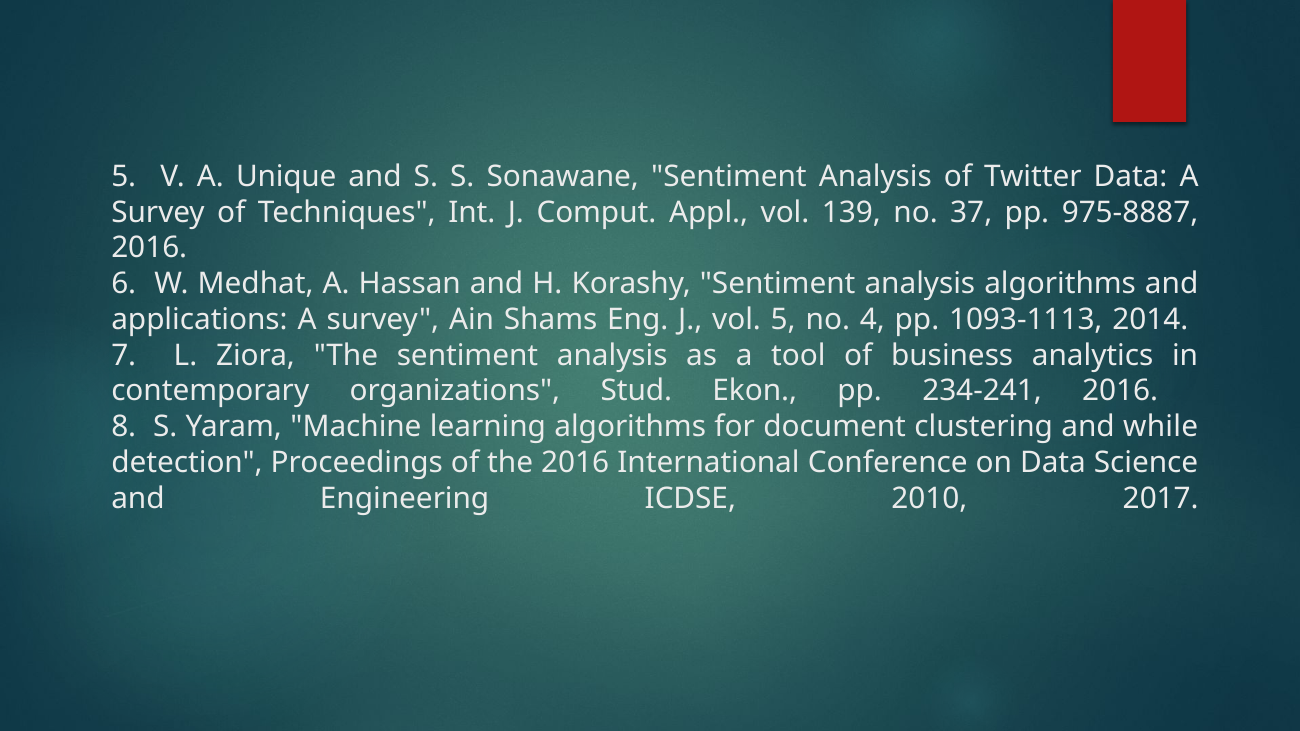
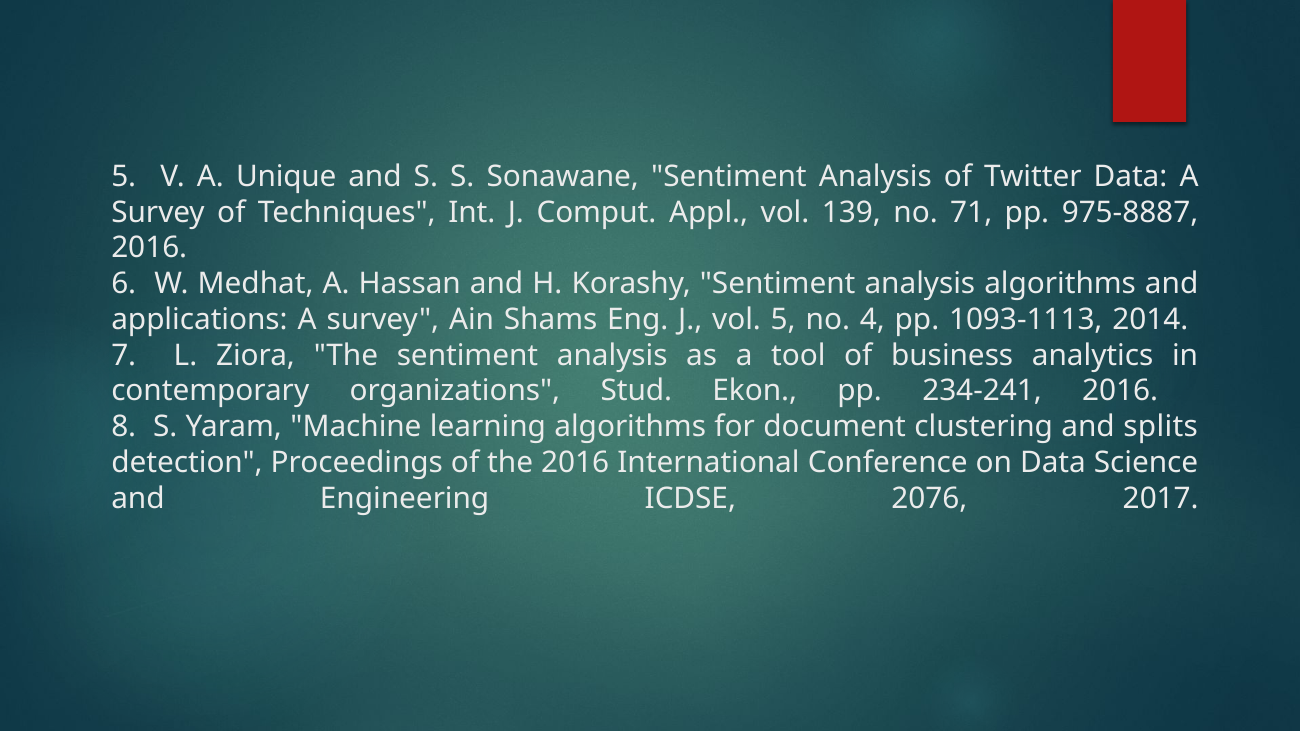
37: 37 -> 71 (971, 212)
while: while -> splits (1161, 427)
2010: 2010 -> 2076 (929, 498)
